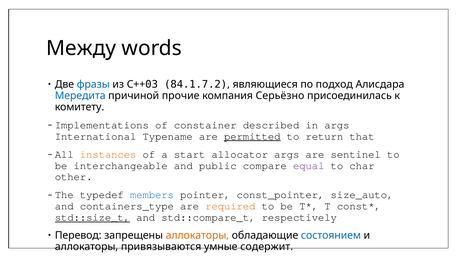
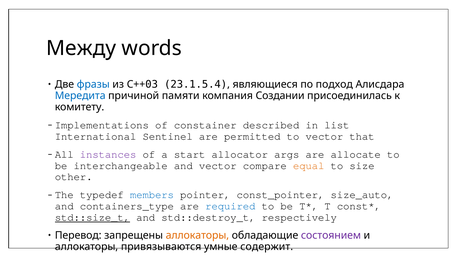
84.1.7.2: 84.1.7.2 -> 23.1.5.4 (196, 84)
прочие: прочие -> памяти (181, 96)
Серьёзно: Серьёзно -> Создании (280, 96)
in args: args -> list (337, 125)
Typename: Typename -> Sentinel (168, 136)
permitted underline: present -> none (252, 136)
to return: return -> vector (324, 136)
instances colour: orange -> purple (108, 154)
sentinel: sentinel -> allocate (356, 154)
and public: public -> vector (218, 166)
equal colour: purple -> orange (309, 166)
char: char -> size (362, 166)
required colour: orange -> blue (230, 206)
std::compare_t: std::compare_t -> std::destroy_t (208, 217)
состоянием colour: blue -> purple (331, 235)
